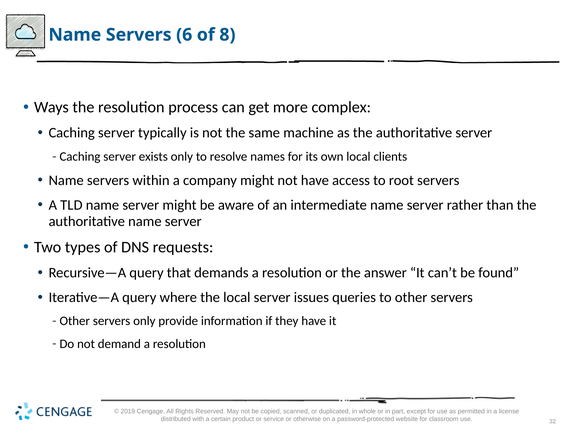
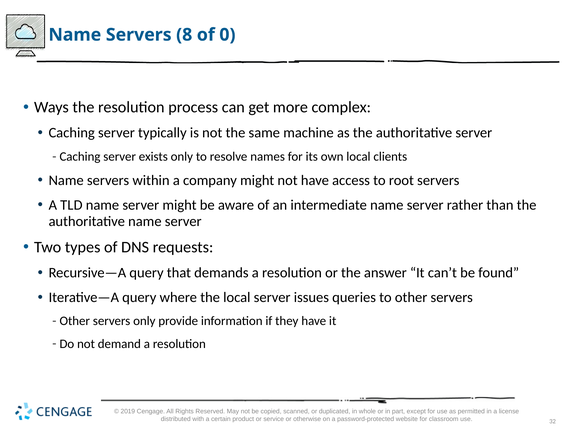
6: 6 -> 8 (184, 35)
8: 8 -> 0 (227, 35)
